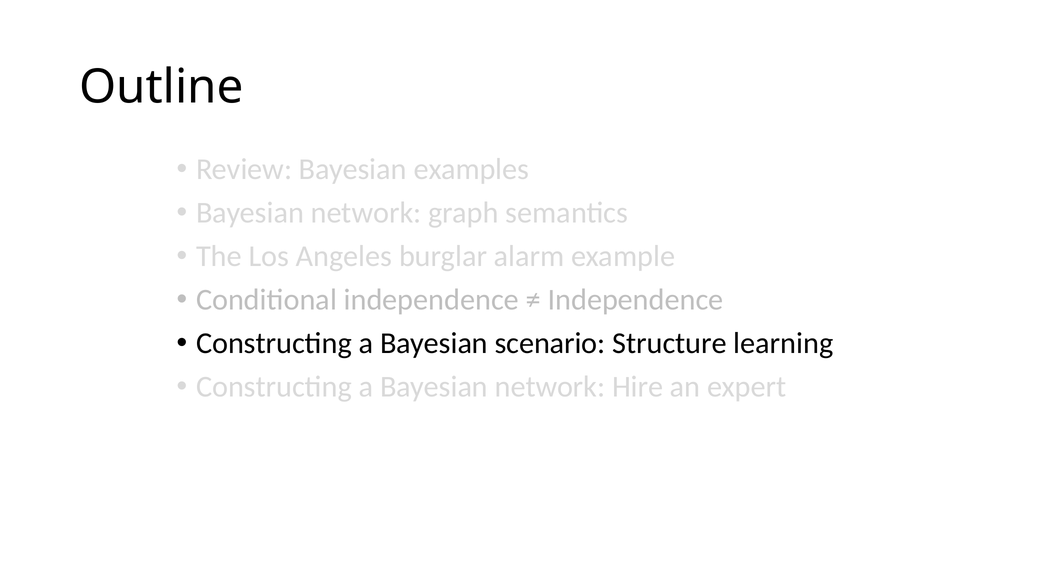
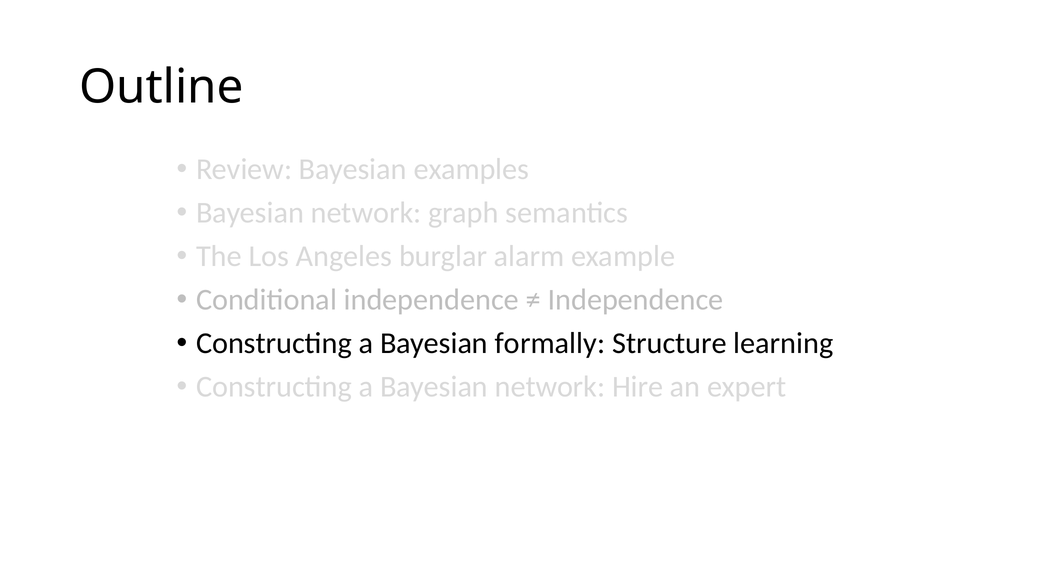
scenario: scenario -> formally (550, 344)
